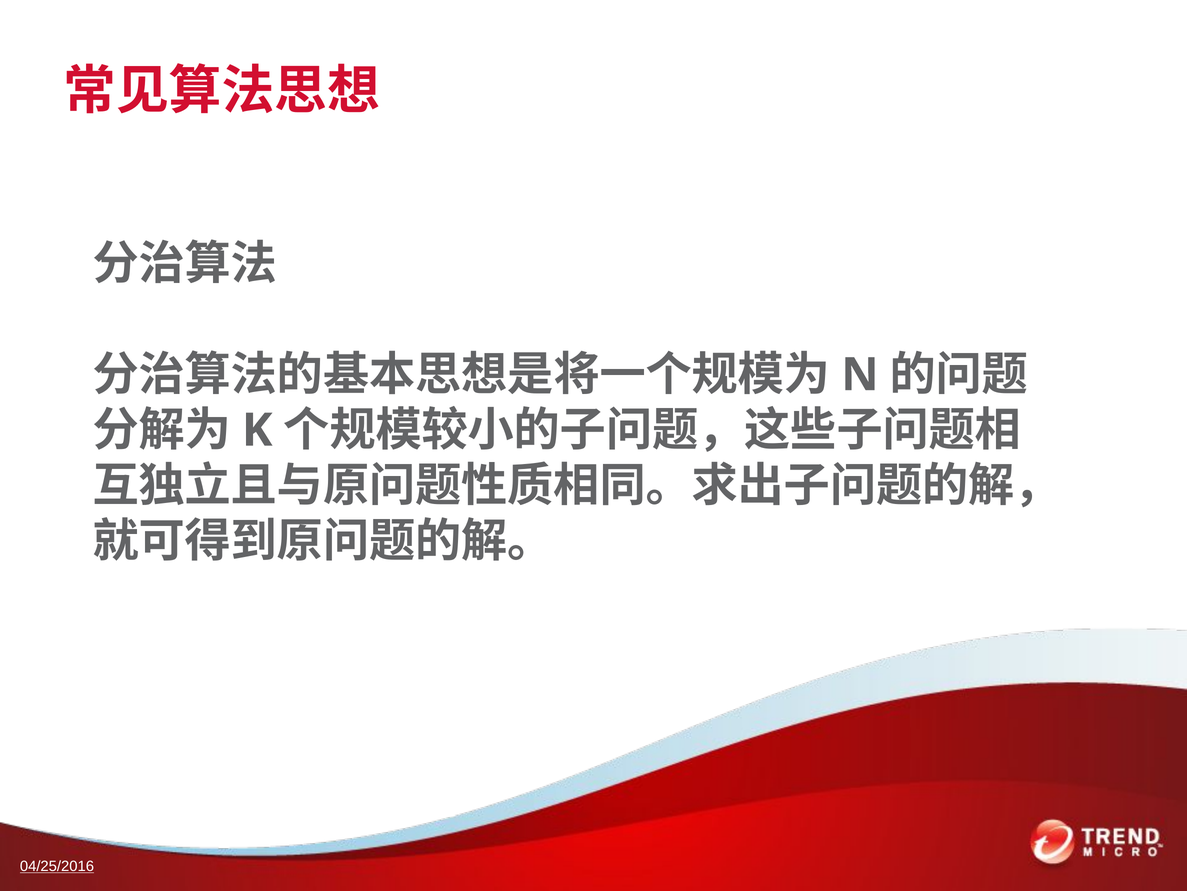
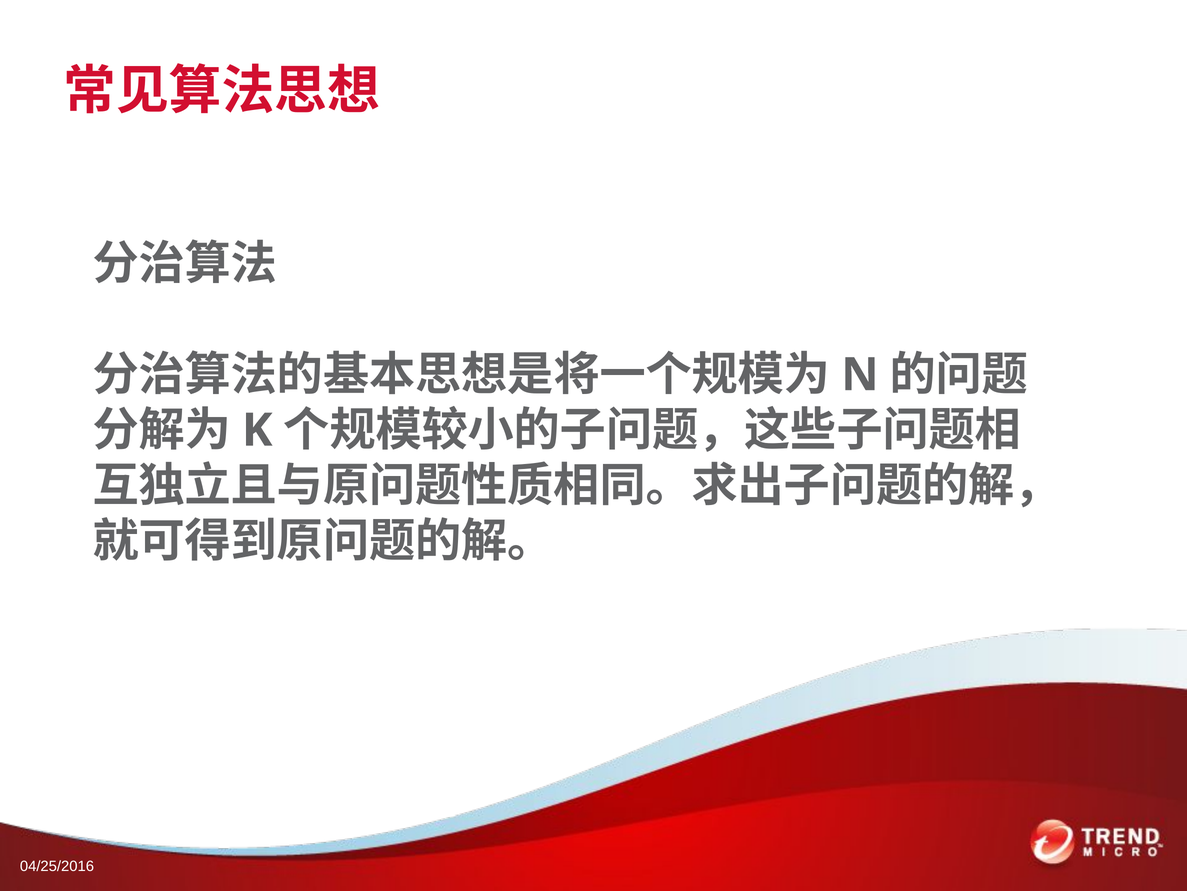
04/25/2016 underline: present -> none (57, 866)
